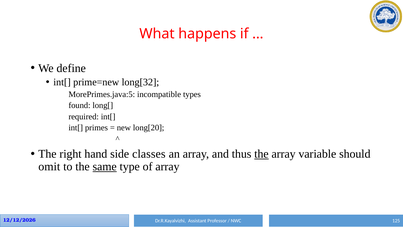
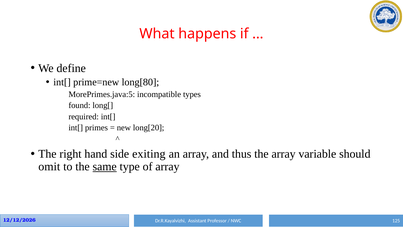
long[32: long[32 -> long[80 (140, 82)
classes: classes -> exiting (149, 154)
the underline: present -> none (261, 154)
